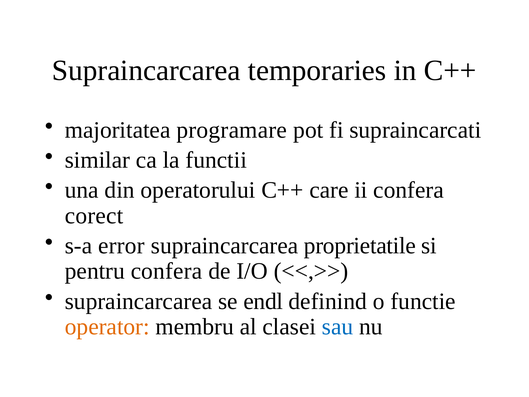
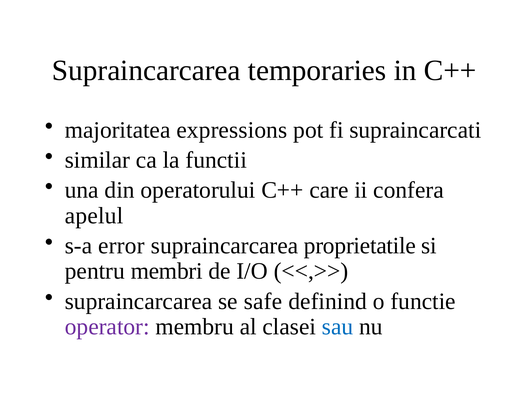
programare: programare -> expressions (232, 130)
corect: corect -> apelul (94, 215)
pentru confera: confera -> membri (167, 271)
endl: endl -> safe (263, 301)
operator colour: orange -> purple (107, 327)
